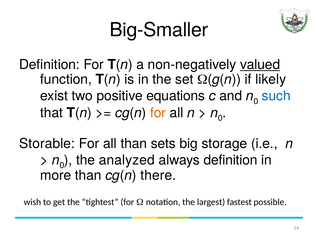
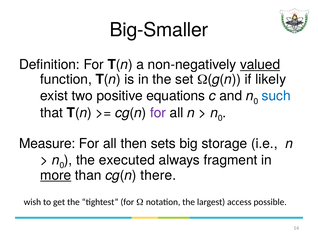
for colour: orange -> purple (158, 113)
Storable: Storable -> Measure (47, 143)
all than: than -> then (134, 143)
analyzed: analyzed -> executed (127, 160)
always definition: definition -> fragment (231, 160)
more underline: none -> present (56, 175)
fastest: fastest -> access (239, 202)
